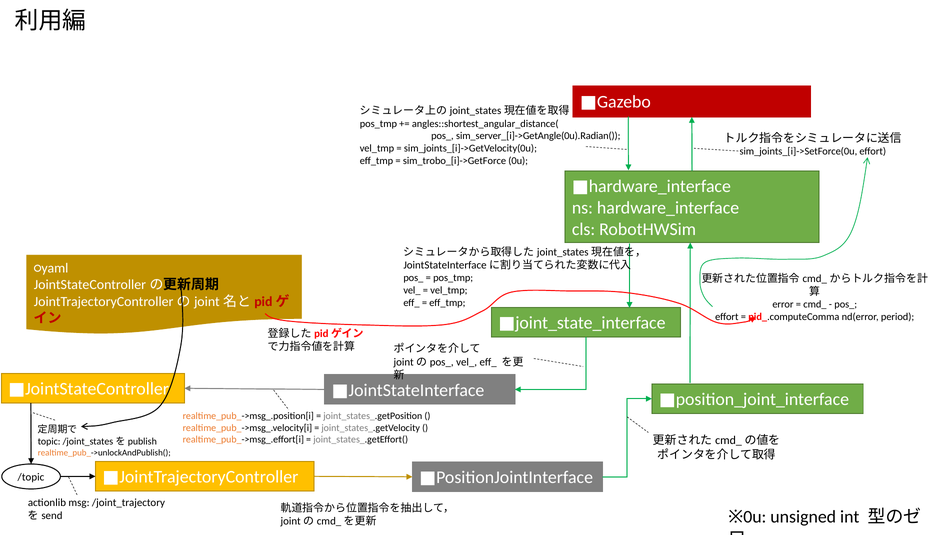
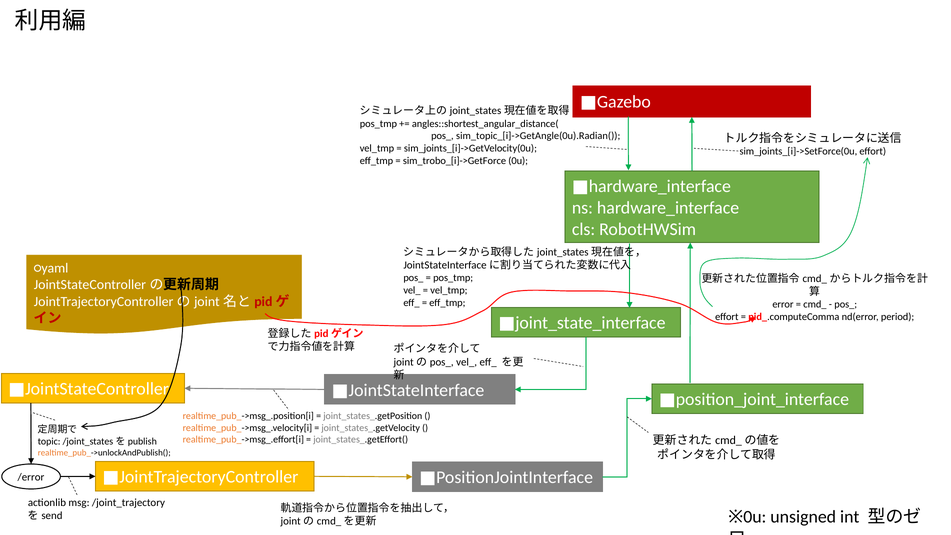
sim_server_[i]->GetAngle(0u).Radian(: sim_server_[i]->GetAngle(0u).Radian( -> sim_topic_[i]->GetAngle(0u).Radian( (538, 136)
/topic: /topic -> /error (31, 477)
